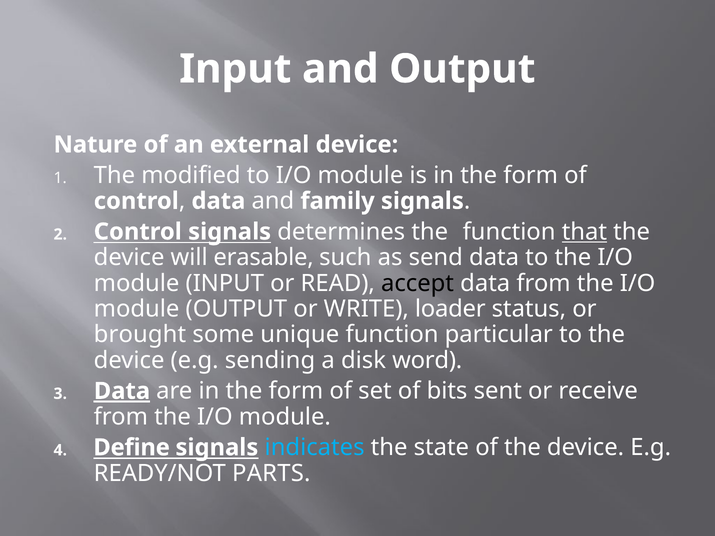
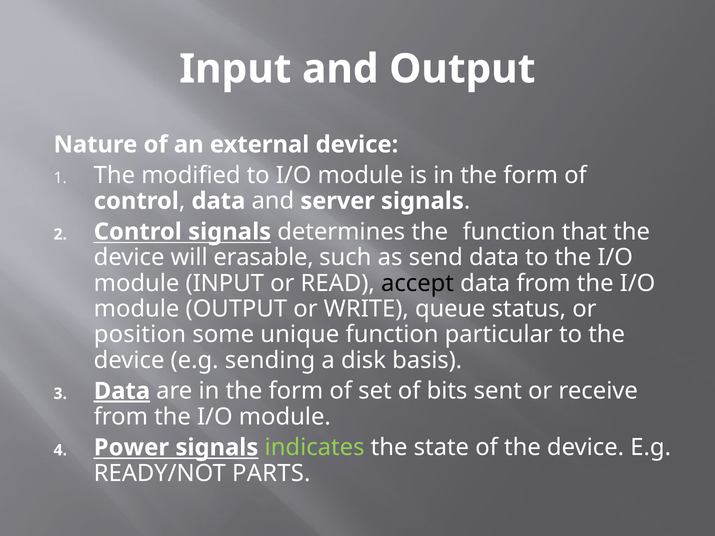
family: family -> server (338, 201)
that underline: present -> none (584, 232)
loader: loader -> queue (450, 309)
brought: brought -> position (140, 335)
word: word -> basis (427, 360)
Define: Define -> Power (131, 448)
indicates colour: light blue -> light green (315, 448)
